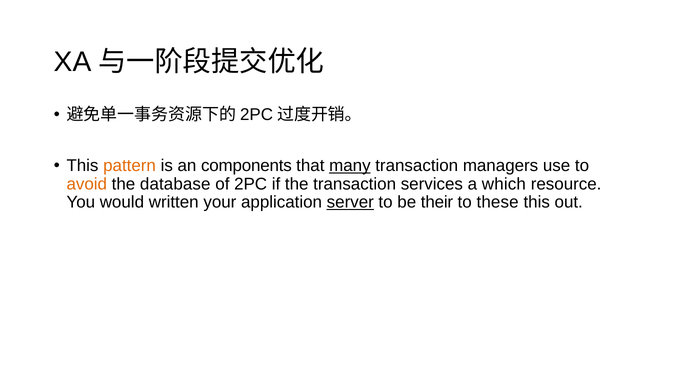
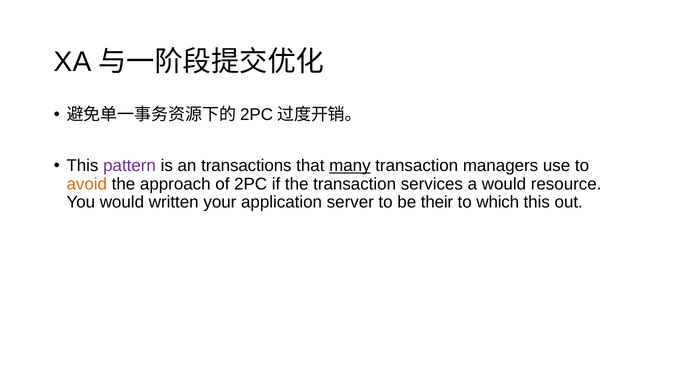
pattern colour: orange -> purple (130, 165)
components: components -> transactions (246, 165)
database: database -> approach (175, 184)
a which: which -> would (504, 184)
server underline: present -> none (350, 202)
these: these -> which (498, 202)
